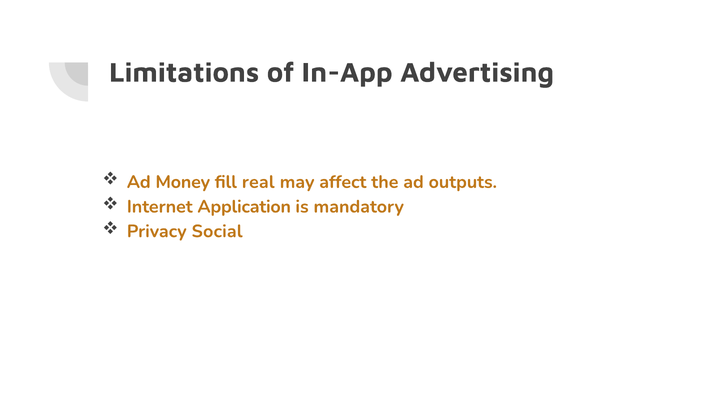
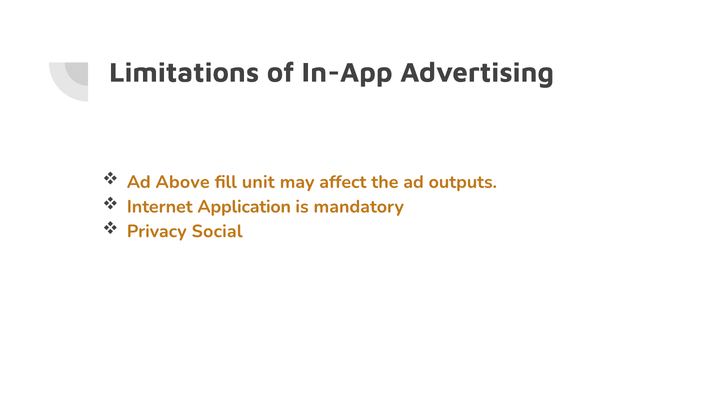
Money: Money -> Above (183, 182)
real: real -> unit (258, 182)
